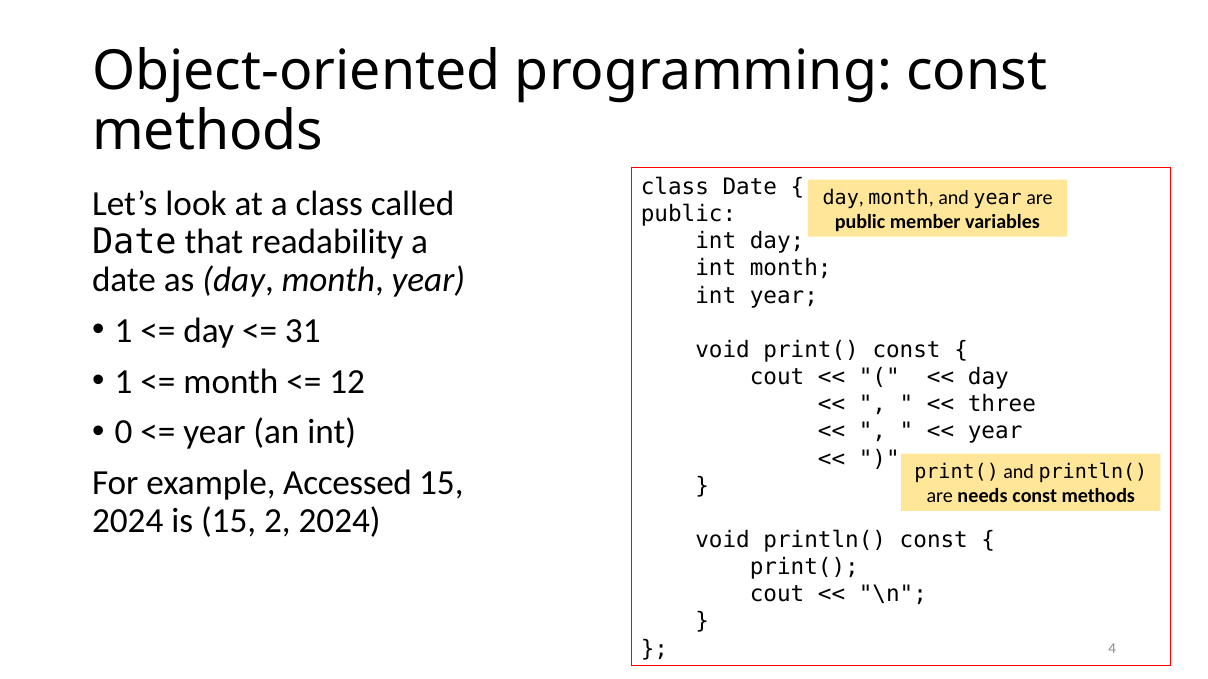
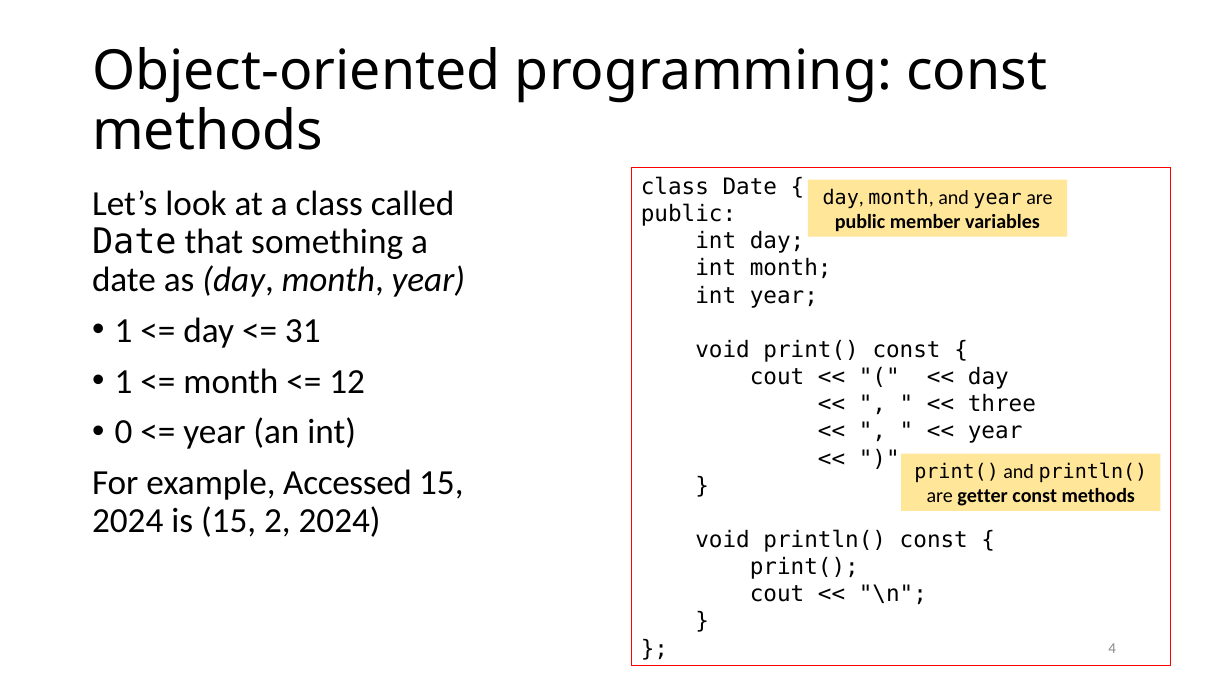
readability: readability -> something (327, 242)
needs: needs -> getter (983, 496)
